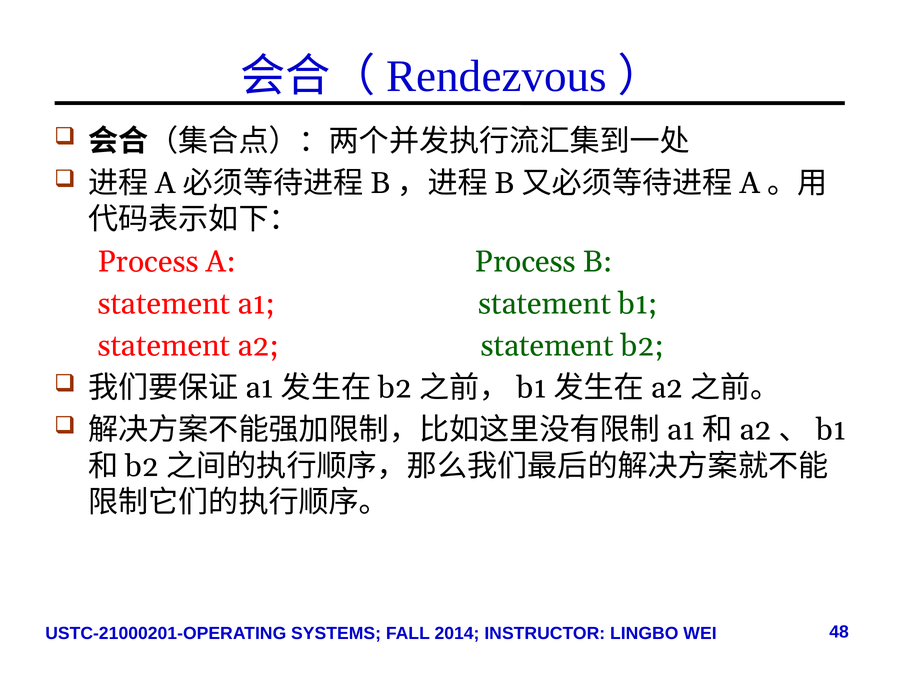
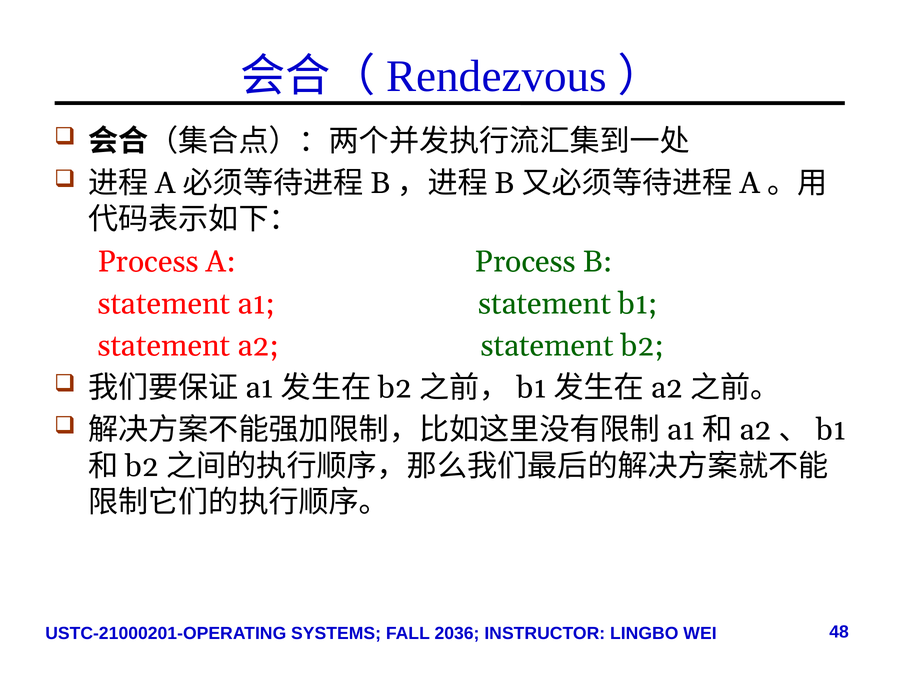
2014: 2014 -> 2036 (457, 634)
